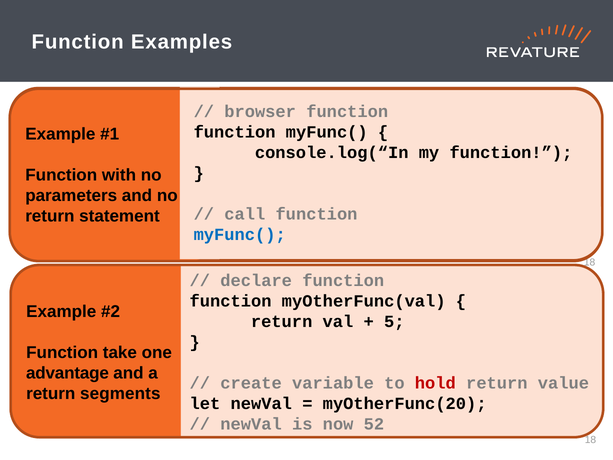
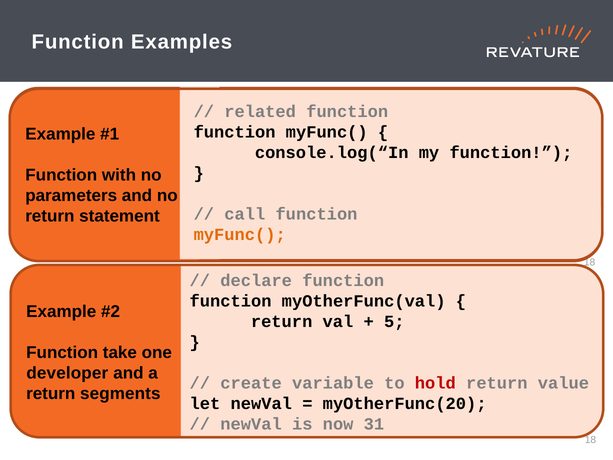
browser: browser -> related (260, 112)
myFunc( colour: blue -> orange (240, 234)
advantage: advantage -> developer (67, 373)
52: 52 -> 31 (374, 424)
